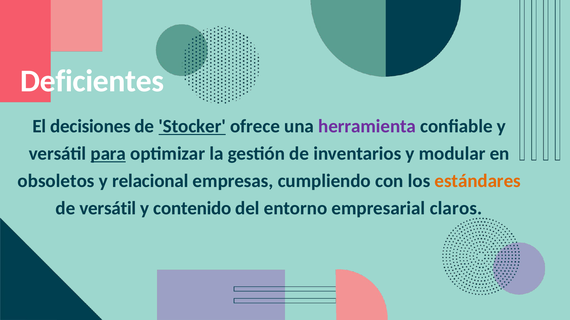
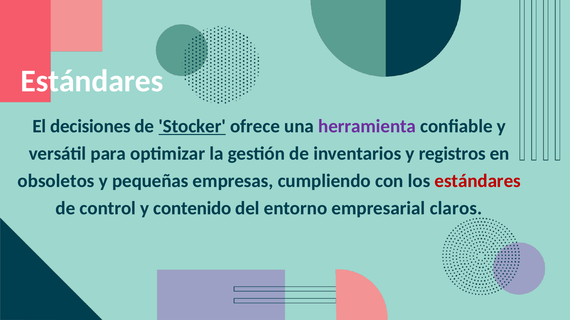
Deficientes: Deficientes -> Estándares (92, 81)
para underline: present -> none (108, 154)
modular: modular -> registros (452, 154)
relacional: relacional -> pequeñas (150, 181)
estándares colour: orange -> red (478, 181)
de versátil: versátil -> control (108, 209)
